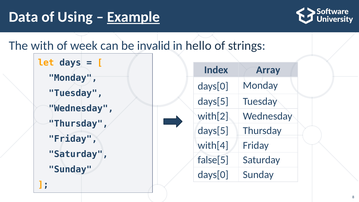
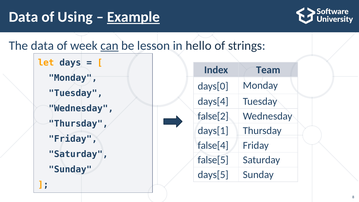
The with: with -> data (42, 46)
can underline: none -> present (109, 46)
invalid: invalid -> lesson (154, 46)
Array: Array -> Team (268, 70)
days[5: days[5 -> days[4 (213, 101)
with[2: with[2 -> false[2 (213, 116)
days[5: days[5 -> days[1 (213, 131)
with[4: with[4 -> false[4 (213, 145)
days[0: days[0 -> days[5 (213, 175)
